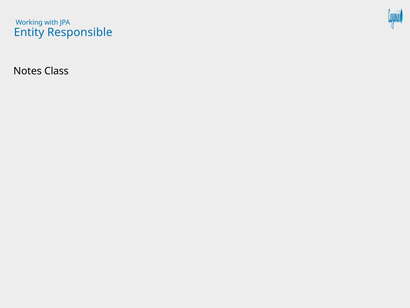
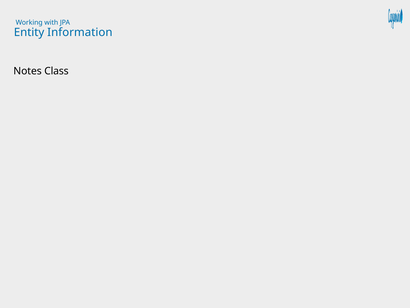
Responsible: Responsible -> Information (80, 32)
